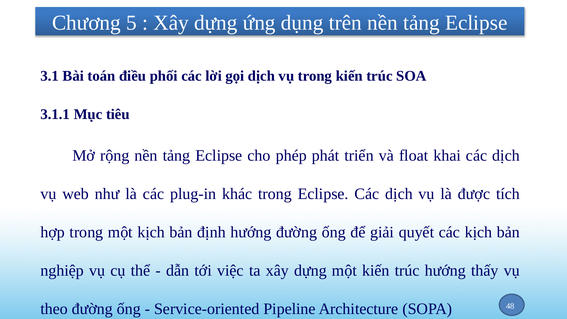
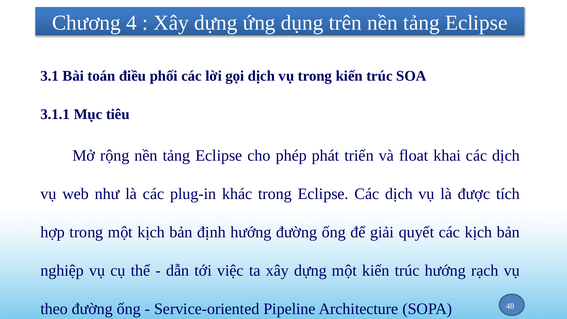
5: 5 -> 4 (132, 23)
thấy: thấy -> rạch (485, 270)
